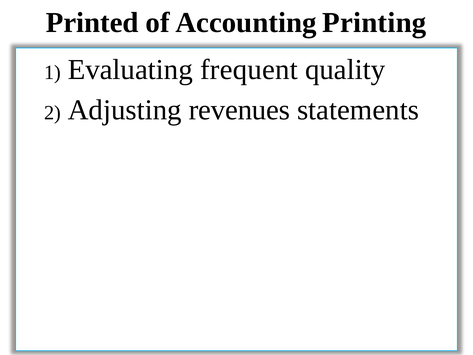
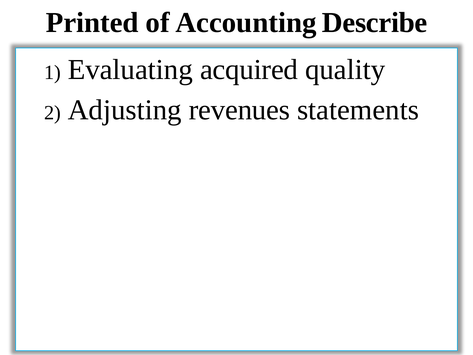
Printing: Printing -> Describe (375, 23)
frequent: frequent -> acquired (249, 70)
